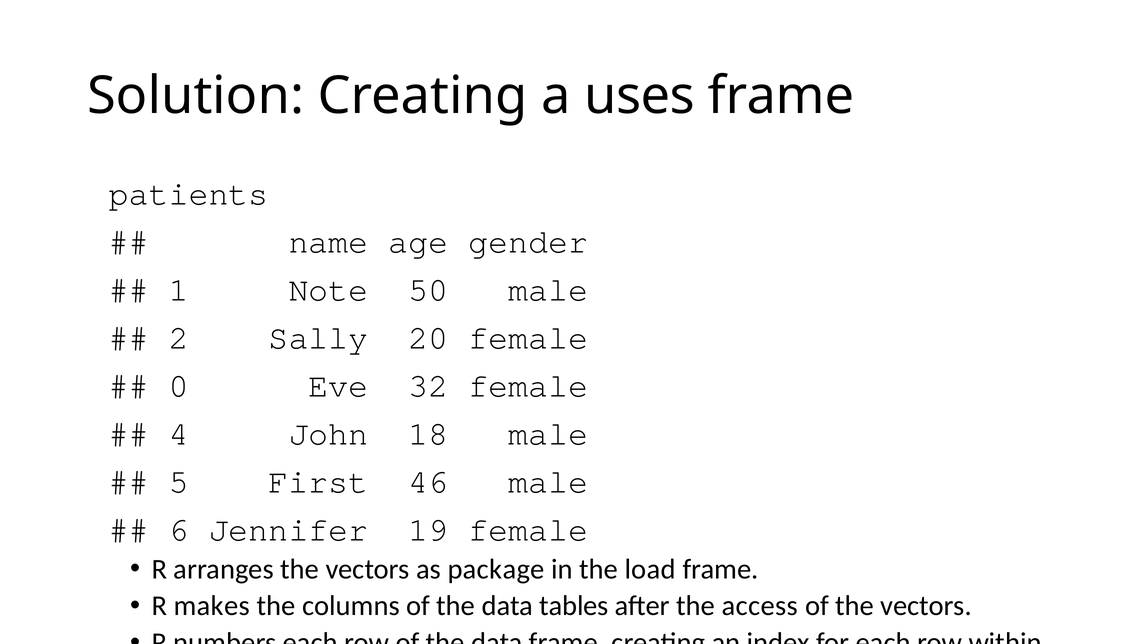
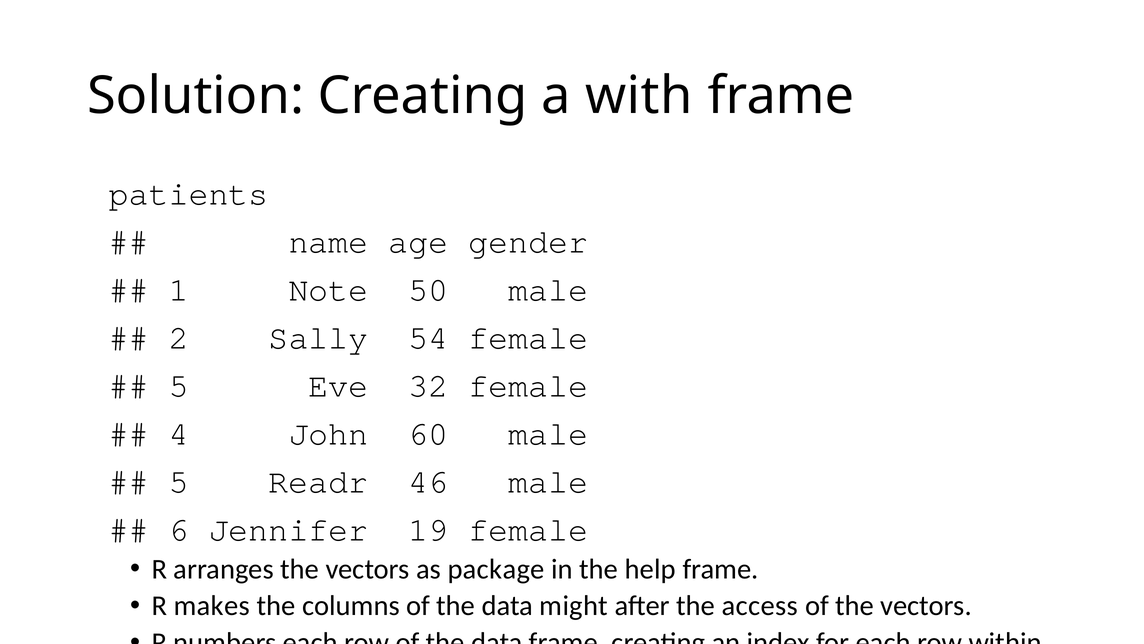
uses: uses -> with (639, 96)
20: 20 -> 54 (428, 337)
0: 0 -> 5 (179, 385)
18: 18 -> 60 (428, 433)
First: First -> Readr (318, 481)
load: load -> help (650, 569)
tables: tables -> might (574, 605)
